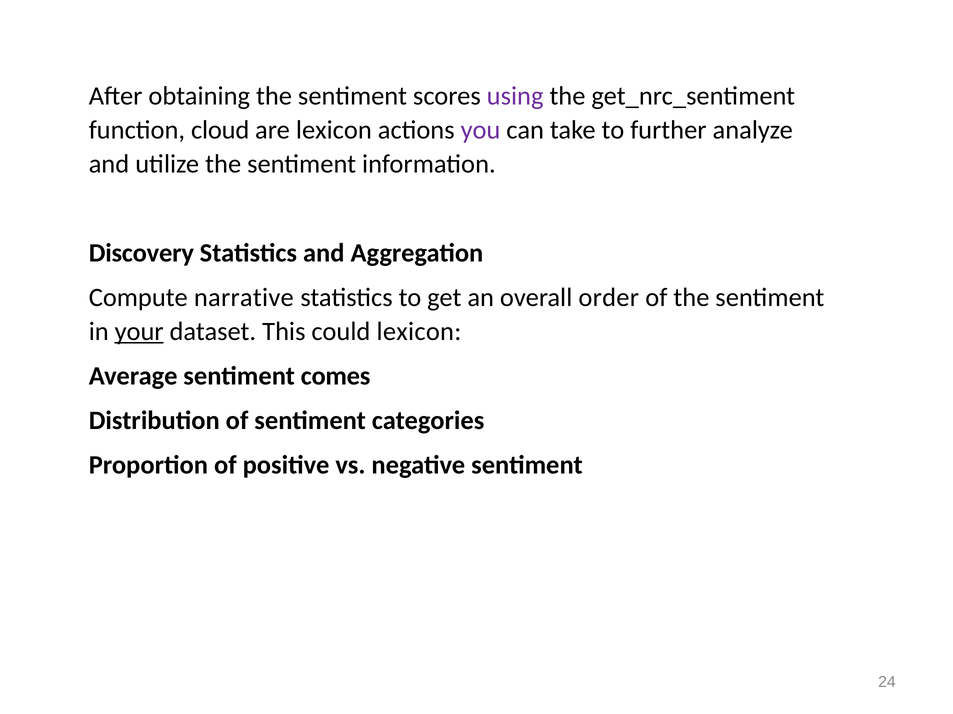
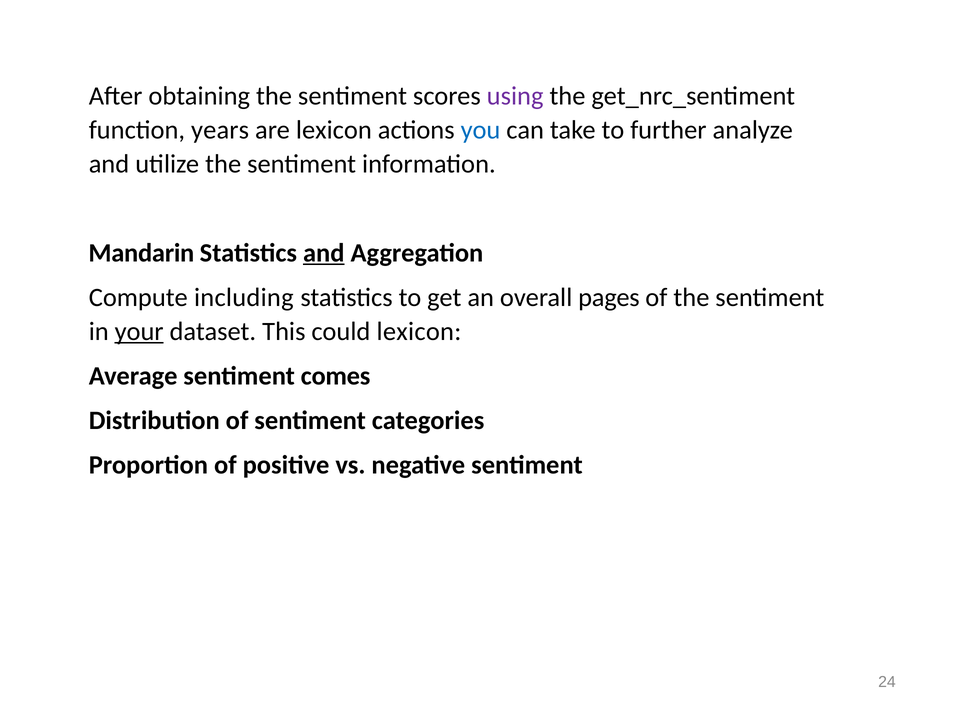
cloud: cloud -> years (220, 130)
you colour: purple -> blue (481, 130)
Discovery: Discovery -> Mandarin (141, 253)
and underline: none -> present (324, 253)
narrative: narrative -> including (244, 298)
order: order -> pages (609, 298)
